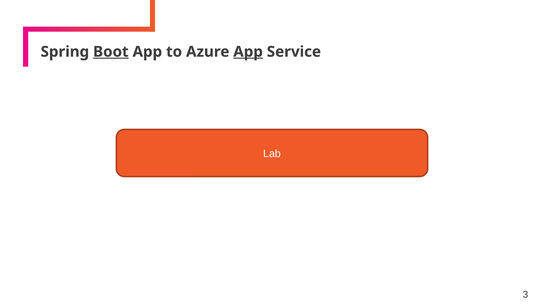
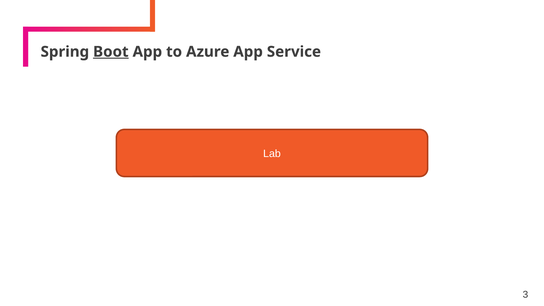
App underline: present -> none (248, 52)
